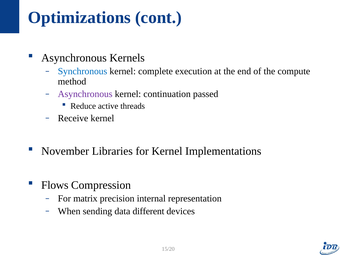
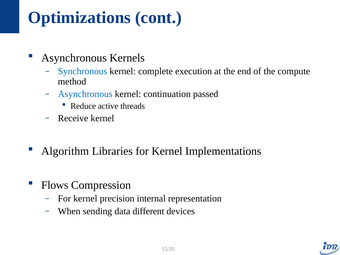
Asynchronous colour: purple -> blue (85, 94)
November: November -> Algorithm (65, 151)
matrix: matrix -> kernel (85, 199)
